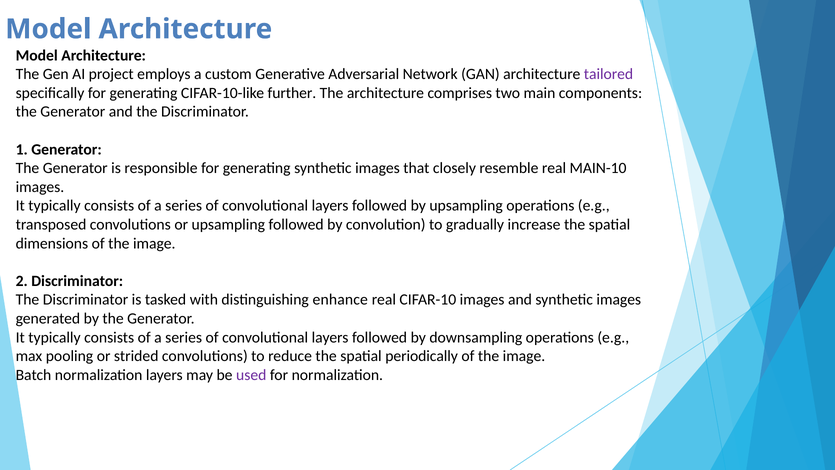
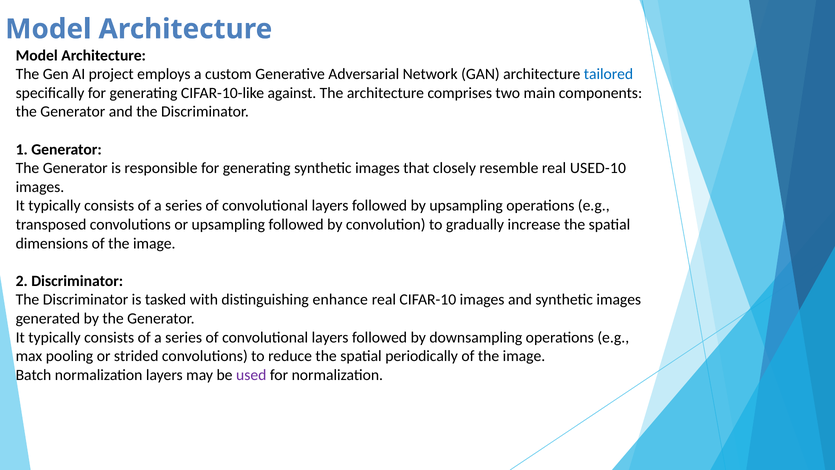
tailored colour: purple -> blue (609, 74)
further: further -> against (292, 93)
MAIN-10: MAIN-10 -> USED-10 (598, 168)
